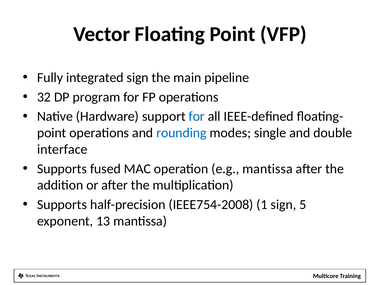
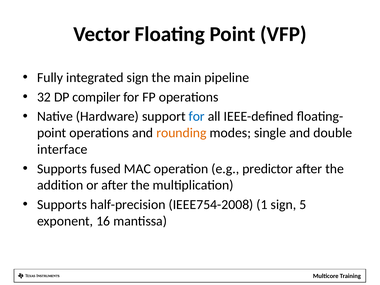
program: program -> compiler (96, 97)
rounding colour: blue -> orange (181, 133)
e.g mantissa: mantissa -> predictor (268, 169)
13: 13 -> 16 (103, 221)
